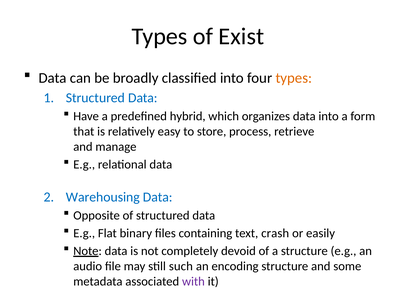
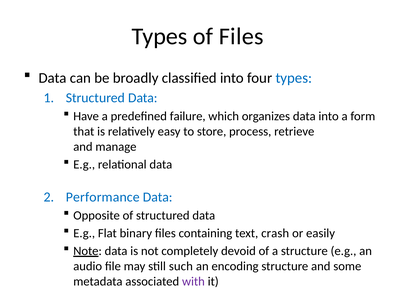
of Exist: Exist -> Files (241, 36)
types colour: orange -> blue (294, 78)
hybrid: hybrid -> failure (188, 116)
Warehousing: Warehousing -> Performance (103, 197)
